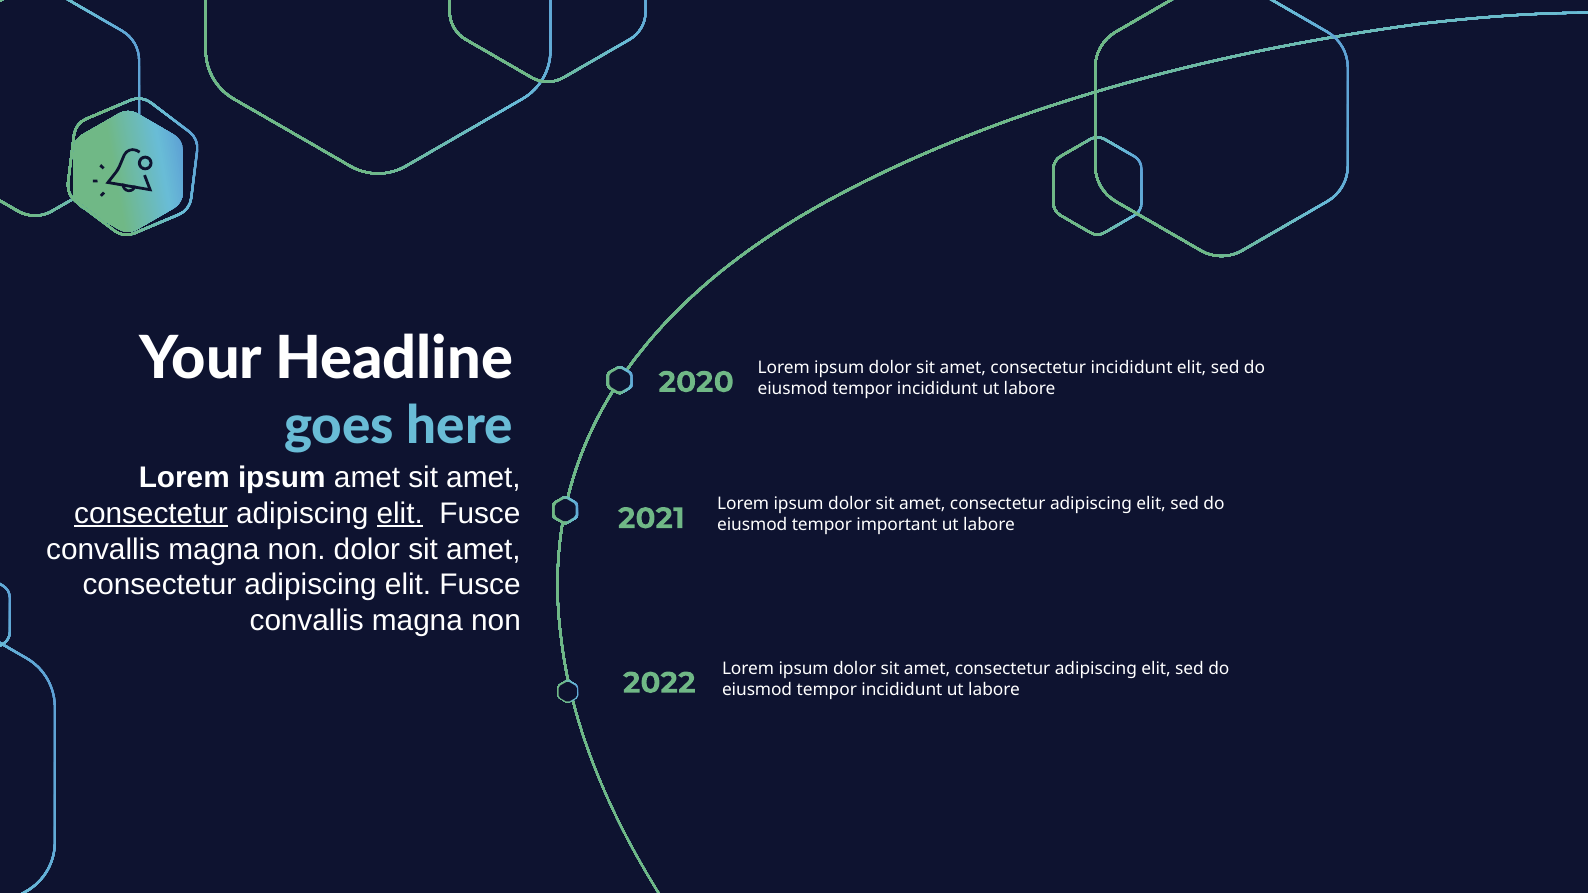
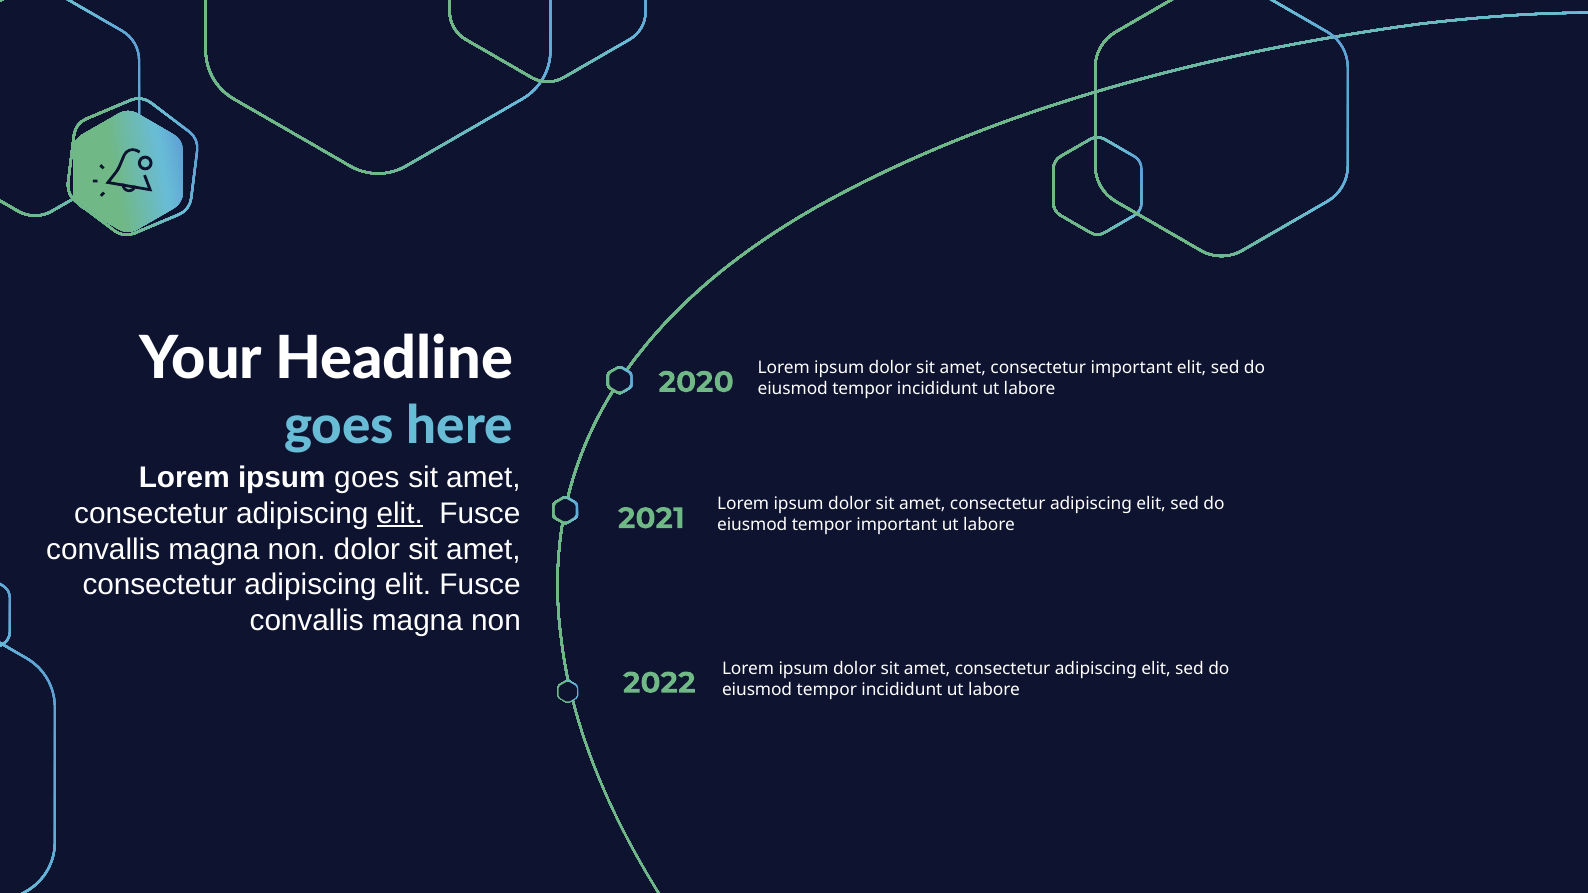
consectetur incididunt: incididunt -> important (1132, 368)
ipsum amet: amet -> goes (367, 478)
consectetur underline: present -> none (151, 514)
